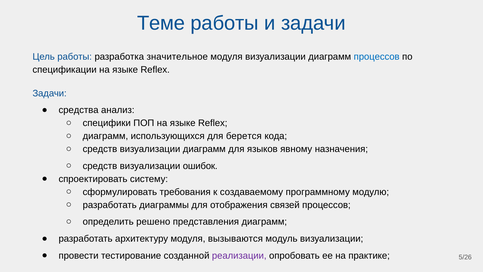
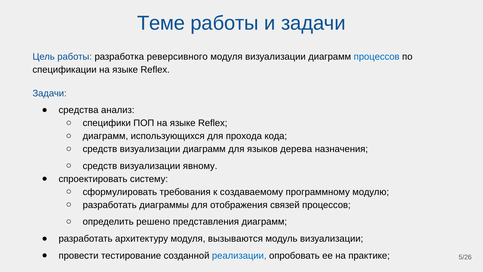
значительное: значительное -> реверсивного (177, 57)
берется: берется -> прохода (244, 136)
явному: явному -> дерева (296, 149)
ошибок: ошибок -> явному (200, 166)
реализации colour: purple -> blue (239, 255)
